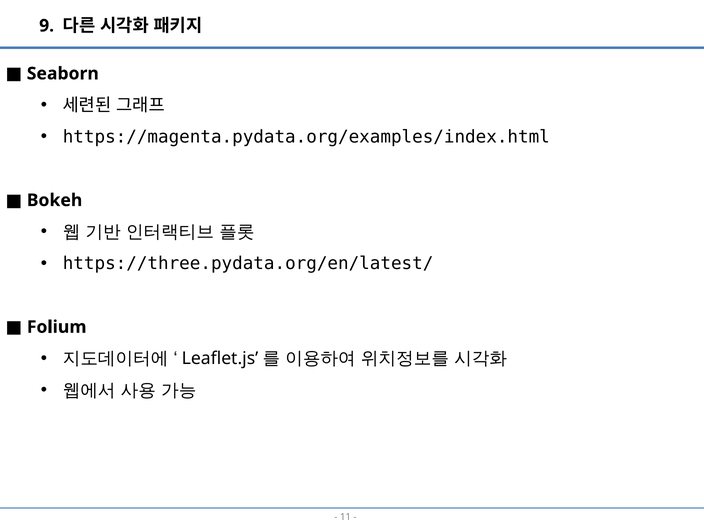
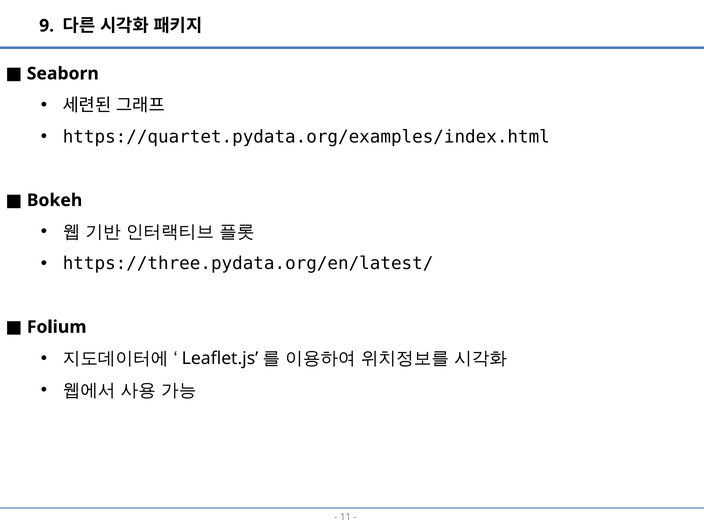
https://magenta.pydata.org/examples/index.html: https://magenta.pydata.org/examples/index.html -> https://quartet.pydata.org/examples/index.html (306, 137)
